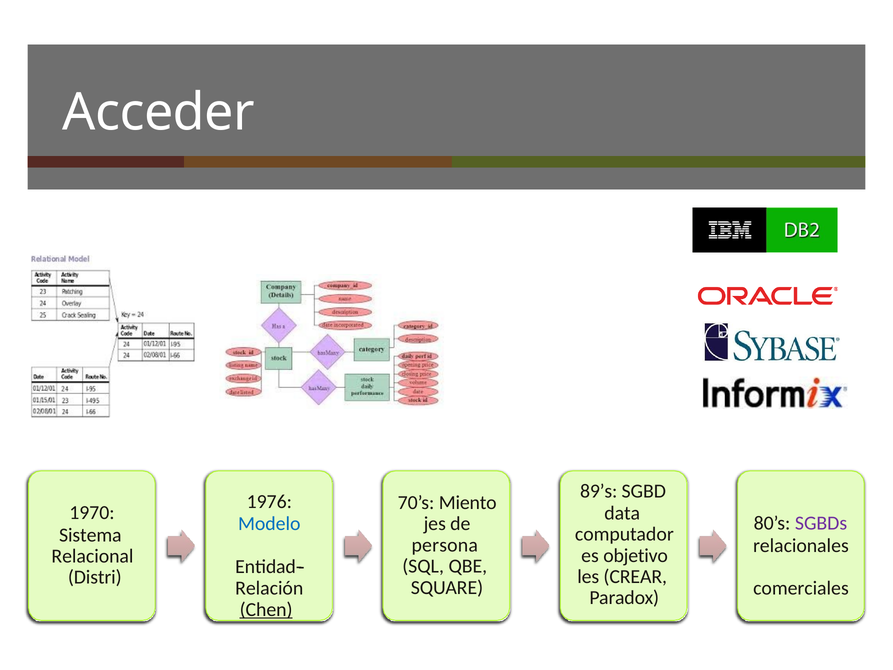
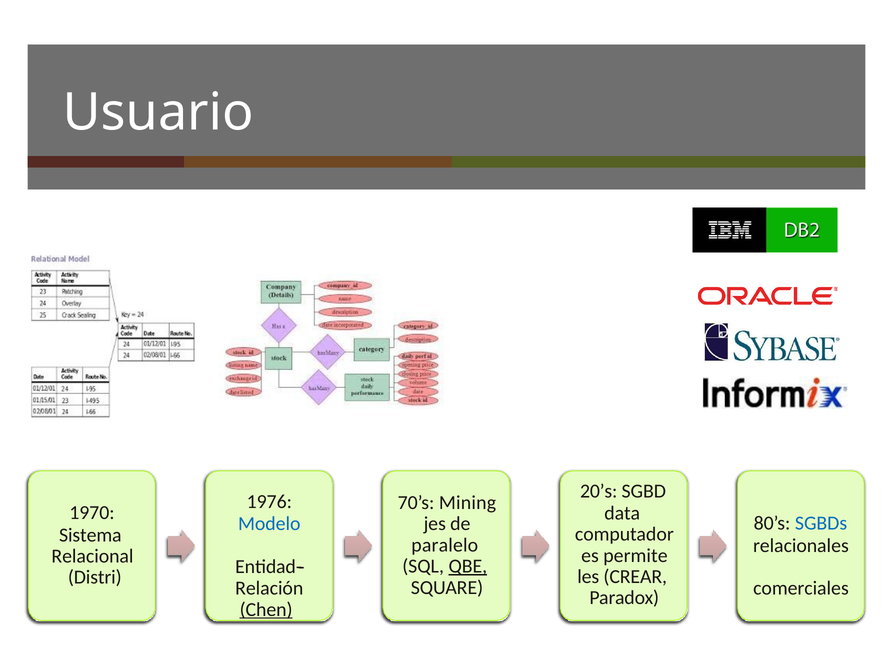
Acceder: Acceder -> Usuario (158, 112)
89’s: 89’s -> 20’s (599, 491)
Miento: Miento -> Mining (468, 503)
SGBDs colour: purple -> blue (821, 523)
persona: persona -> paralelo (445, 545)
objetivo: objetivo -> permite (635, 555)
QBE underline: none -> present (468, 566)
